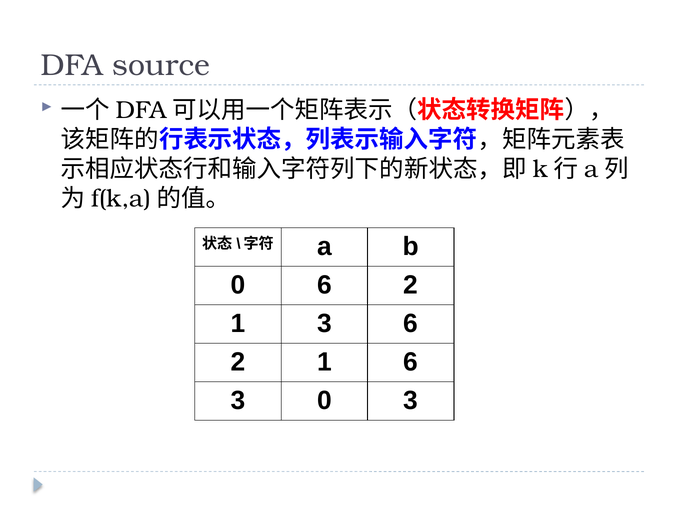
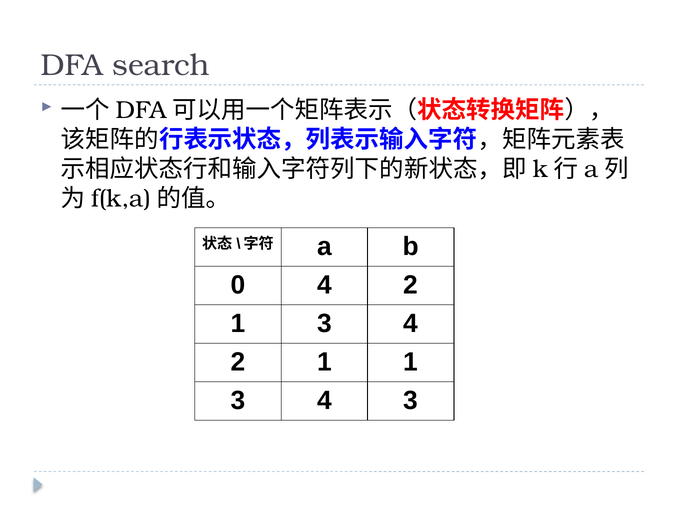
source: source -> search (161, 65)
0 6: 6 -> 4 (324, 285)
6: 6 -> 4 (411, 323)
1 6: 6 -> 1 (411, 361)
0: 0 -> 4 (324, 400)
